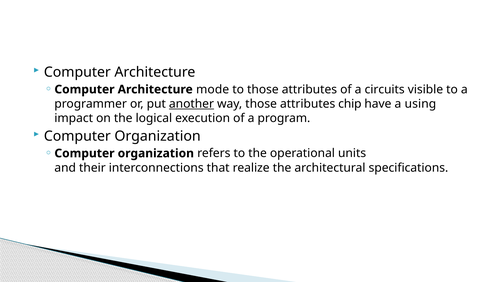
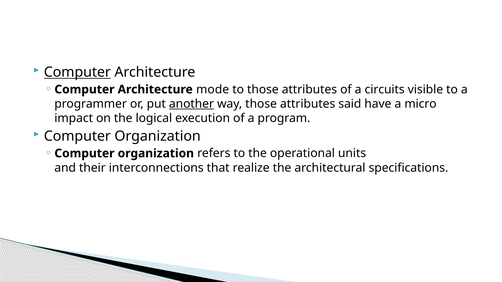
Computer underline: none -> present (77, 72)
chip: chip -> said (350, 104)
using: using -> micro (421, 104)
